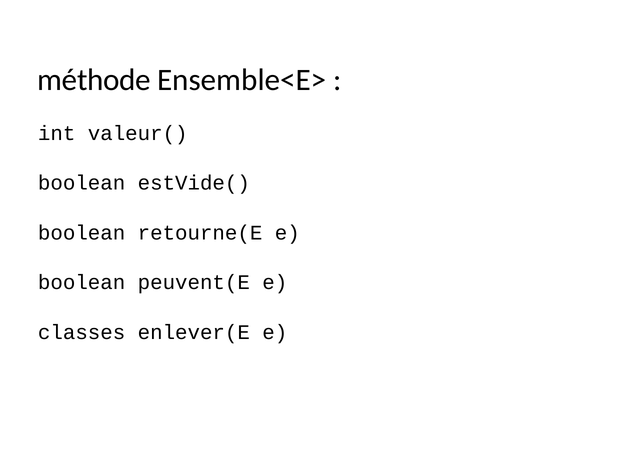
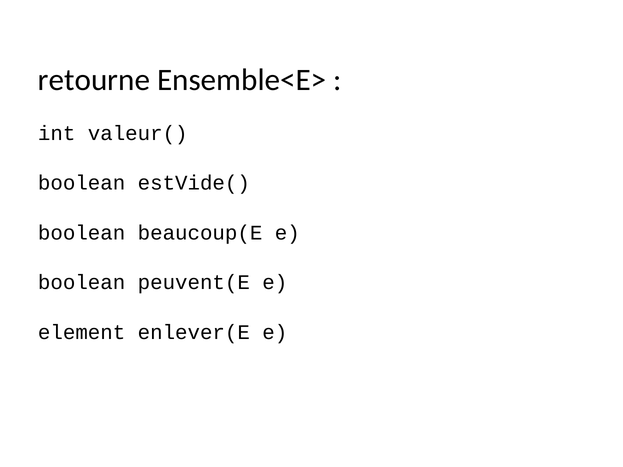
méthode: méthode -> retourne (94, 80)
retourne(E: retourne(E -> beaucoup(E (200, 233)
classes: classes -> element (82, 333)
